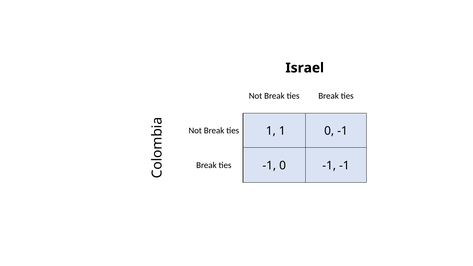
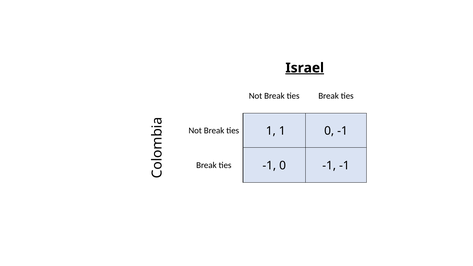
Israel underline: none -> present (305, 68)
